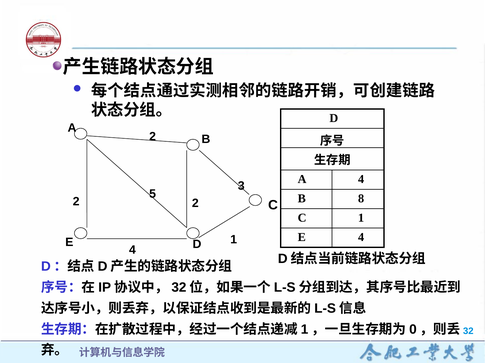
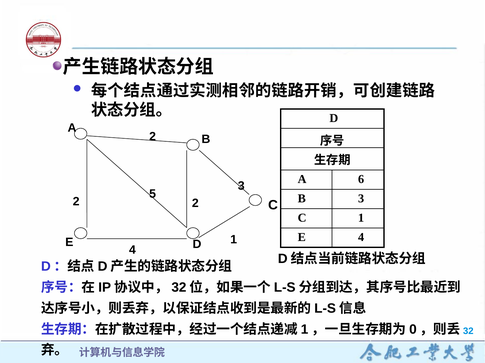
A 4: 4 -> 6 (361, 180)
B 8: 8 -> 3 (361, 199)
